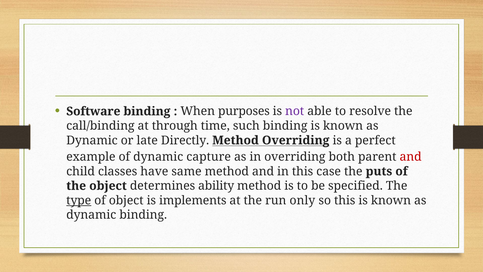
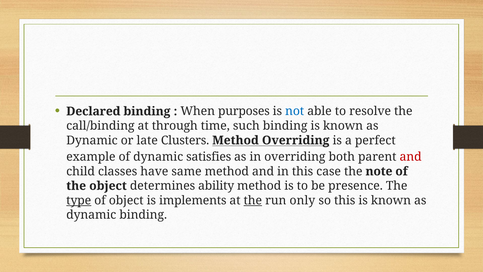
Software: Software -> Declared (93, 111)
not colour: purple -> blue (295, 111)
Directly: Directly -> Clusters (185, 140)
capture: capture -> satisfies (209, 157)
puts: puts -> note (379, 171)
specified: specified -> presence (355, 186)
the underline: none -> present (253, 200)
